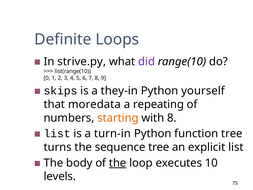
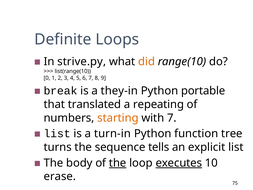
did colour: purple -> orange (147, 62)
skips: skips -> break (61, 91)
yourself: yourself -> portable (203, 91)
moredata: moredata -> translated (95, 104)
with 8: 8 -> 7 (172, 118)
sequence tree: tree -> tells (159, 147)
executes underline: none -> present (179, 163)
levels: levels -> erase (60, 176)
